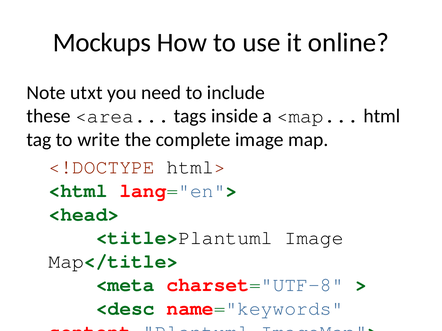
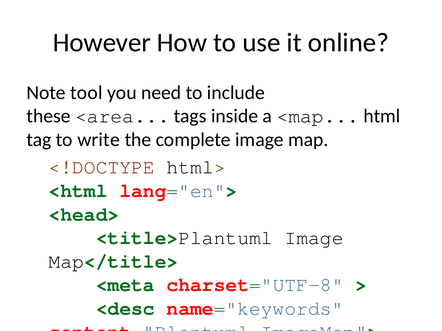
Mockups: Mockups -> However (102, 43)
utxt: utxt -> tool (86, 93)
